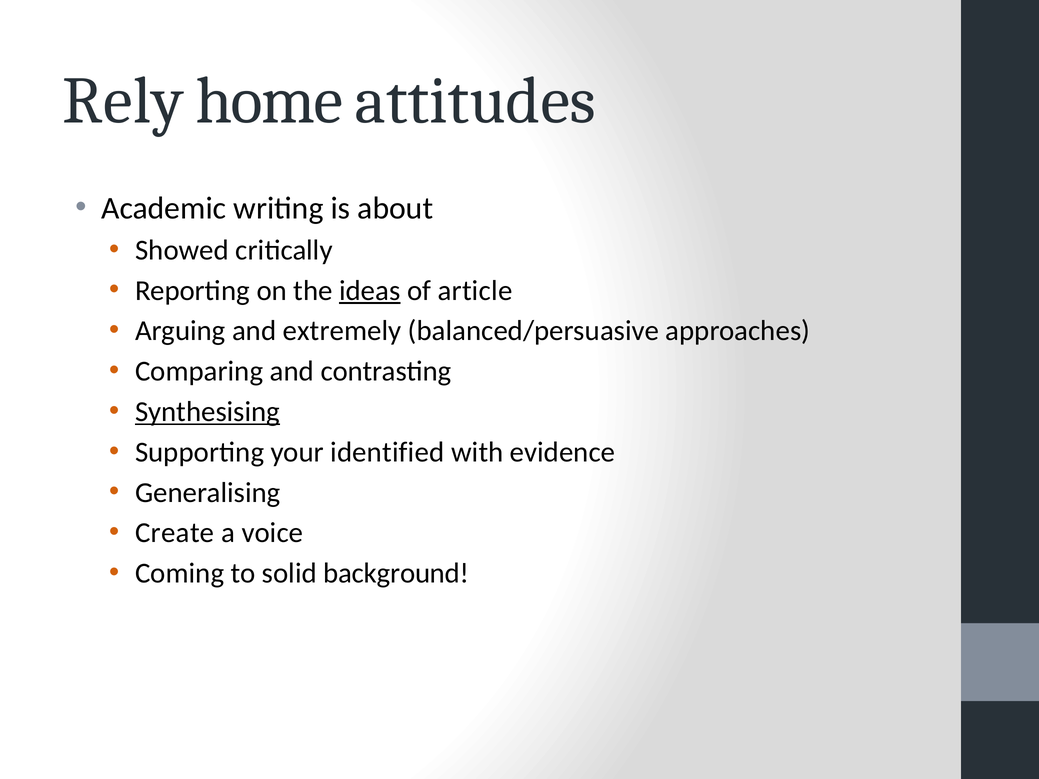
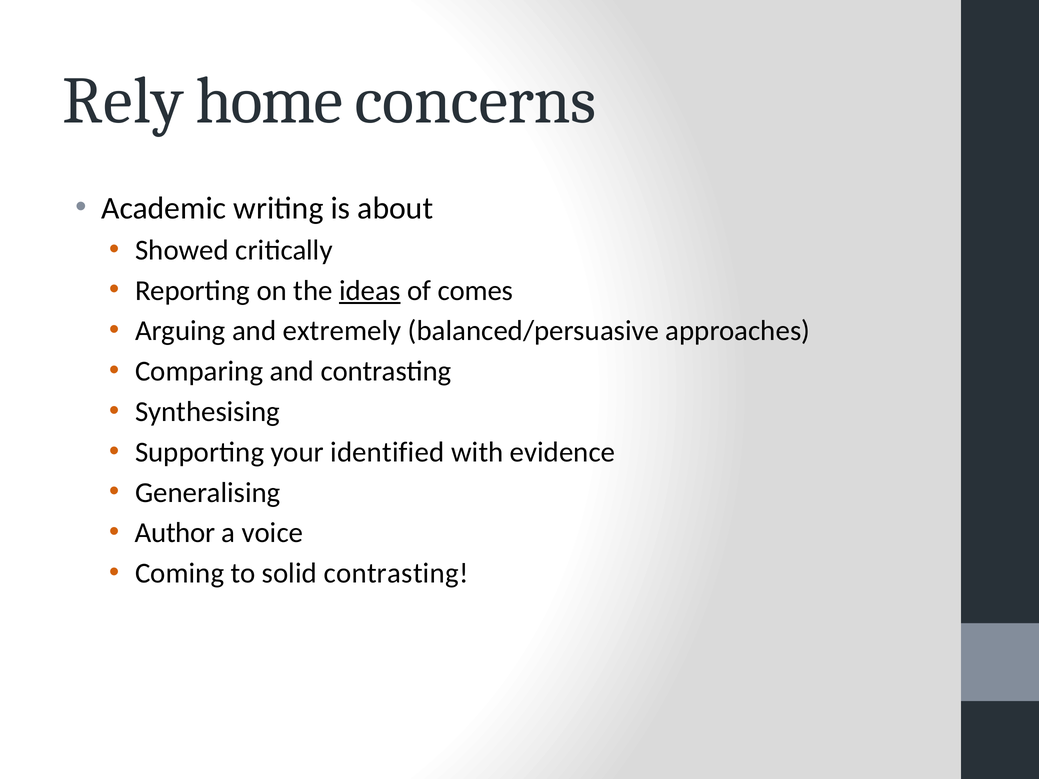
attitudes: attitudes -> concerns (476, 101)
article: article -> comes (475, 291)
Synthesising underline: present -> none (207, 412)
Create: Create -> Author (175, 533)
solid background: background -> contrasting (396, 574)
